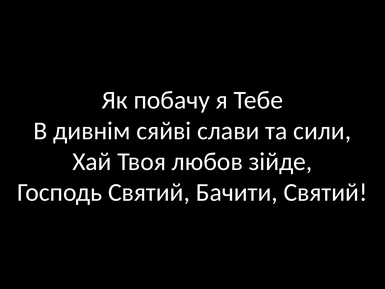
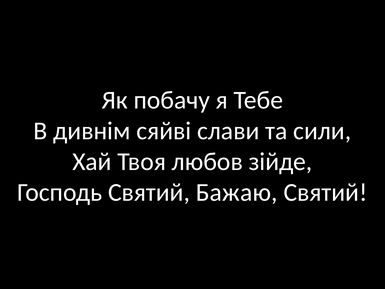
Бачити: Бачити -> Бажаю (237, 192)
